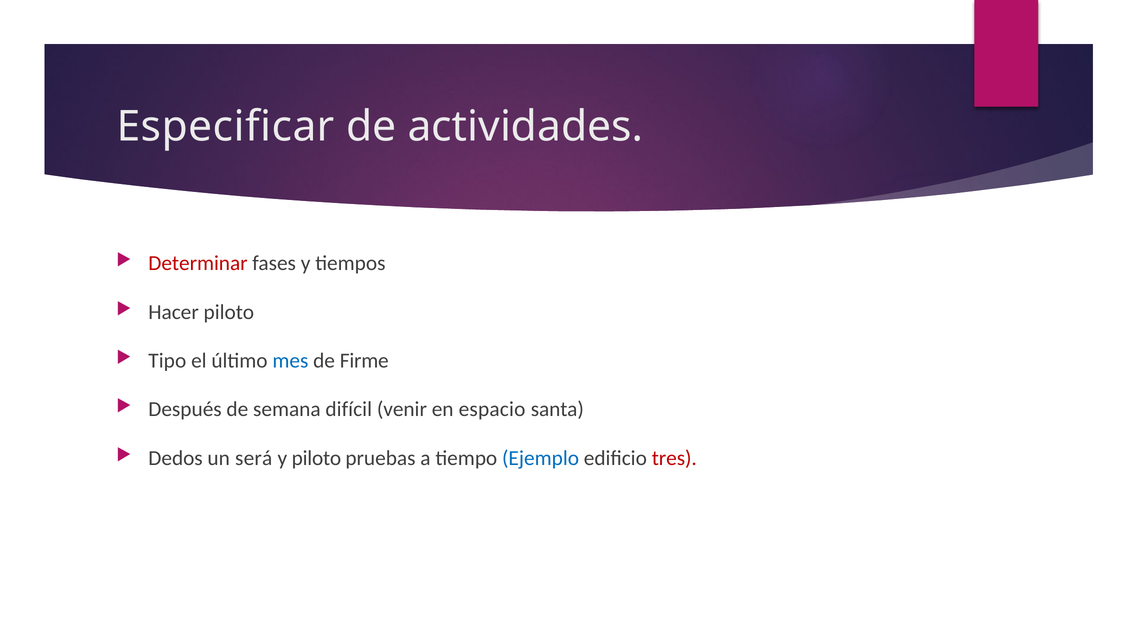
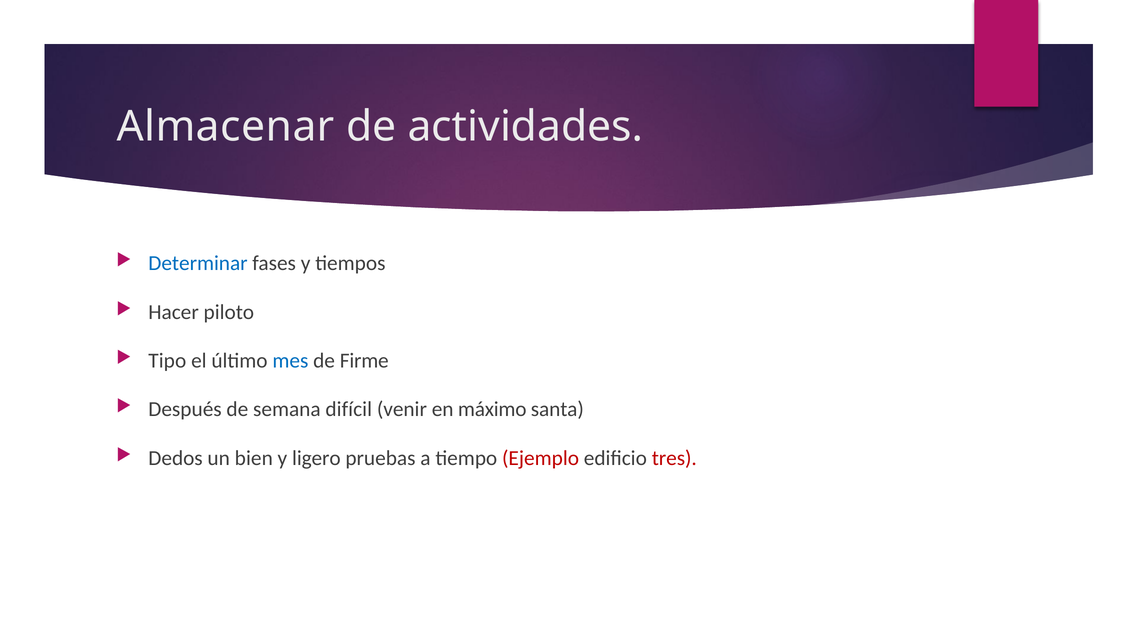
Especificar: Especificar -> Almacenar (226, 127)
Determinar colour: red -> blue (198, 263)
espacio: espacio -> máximo (492, 410)
será: será -> bien (254, 458)
y piloto: piloto -> ligero (316, 458)
Ejemplo colour: blue -> red (541, 458)
